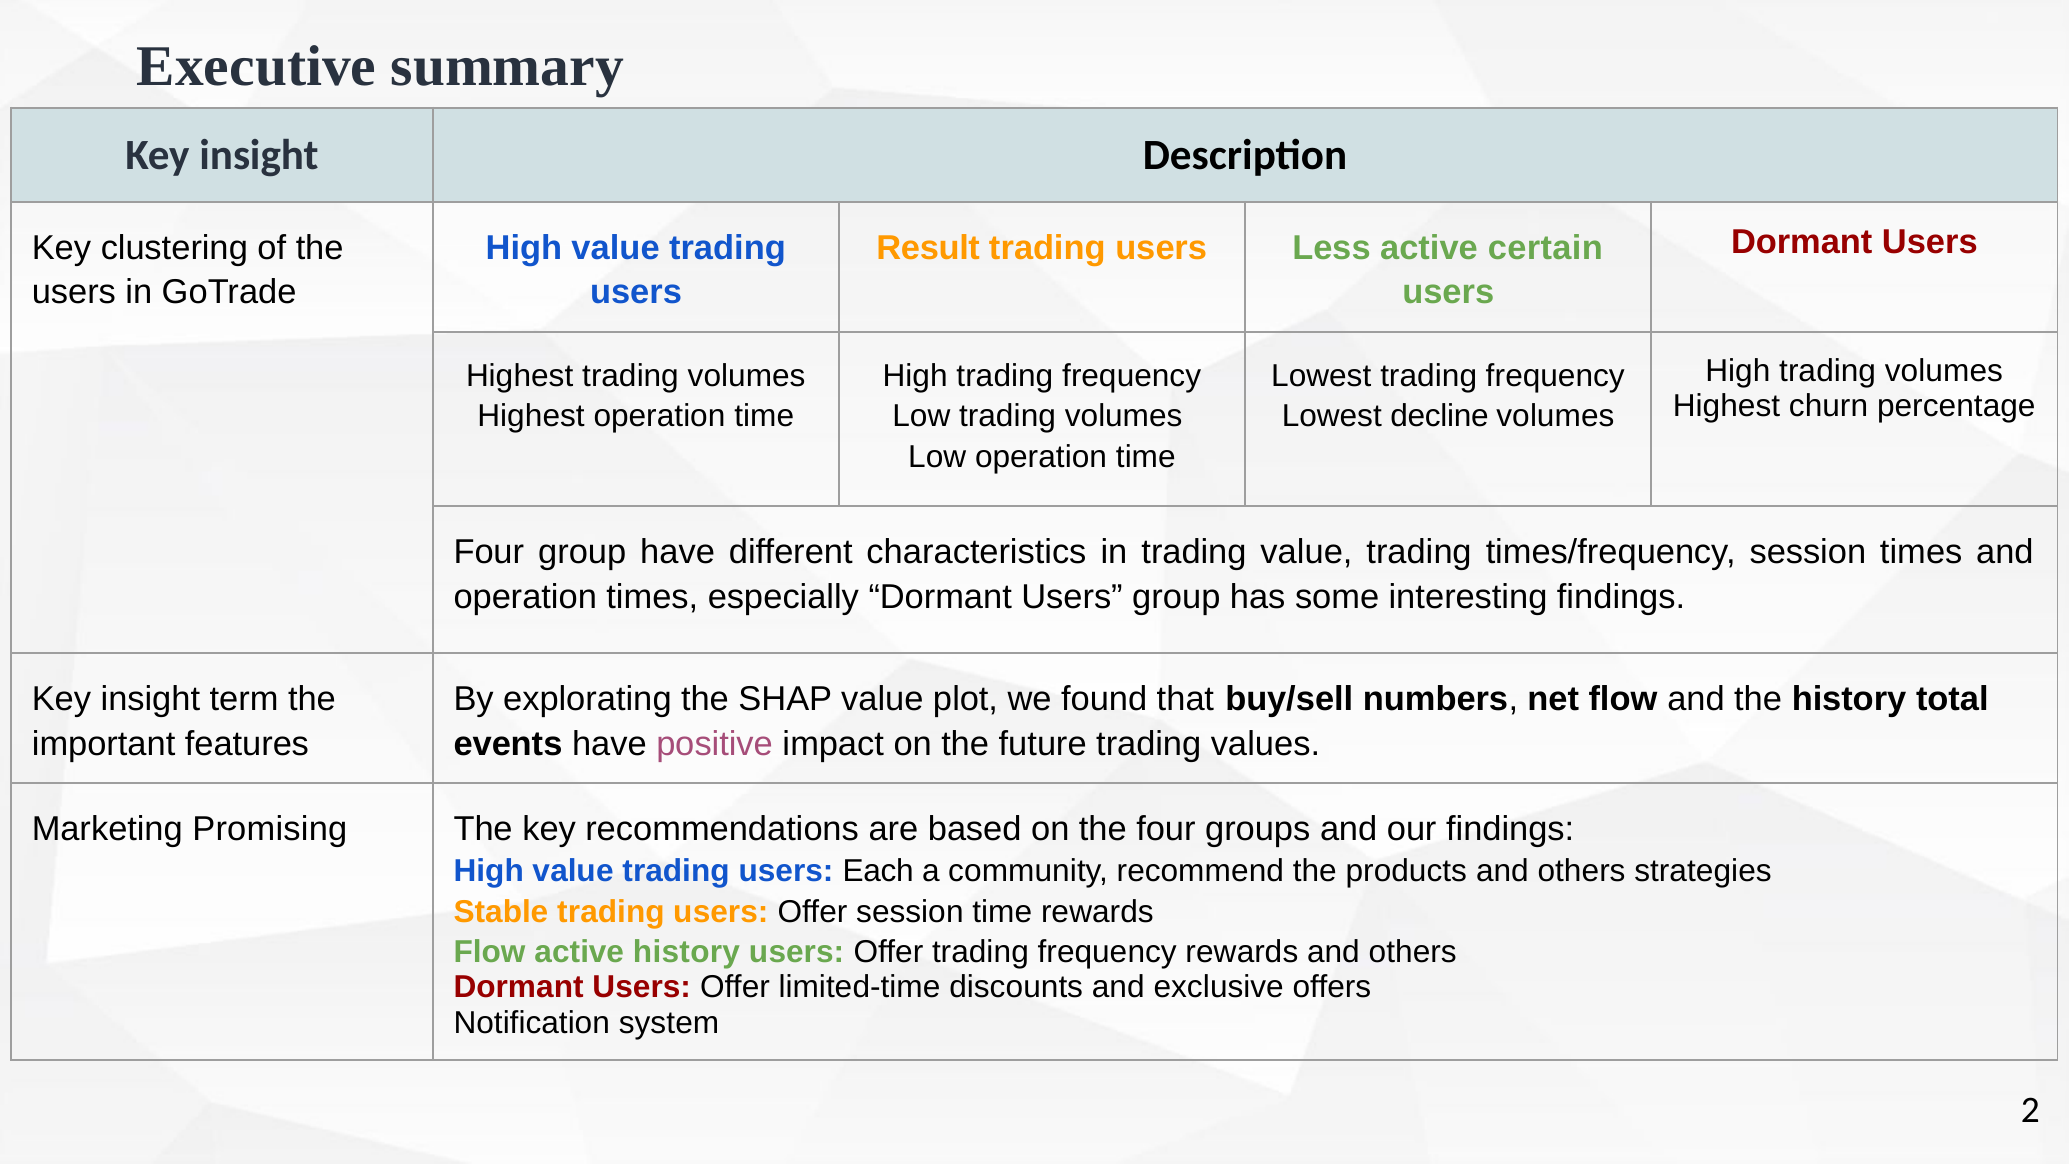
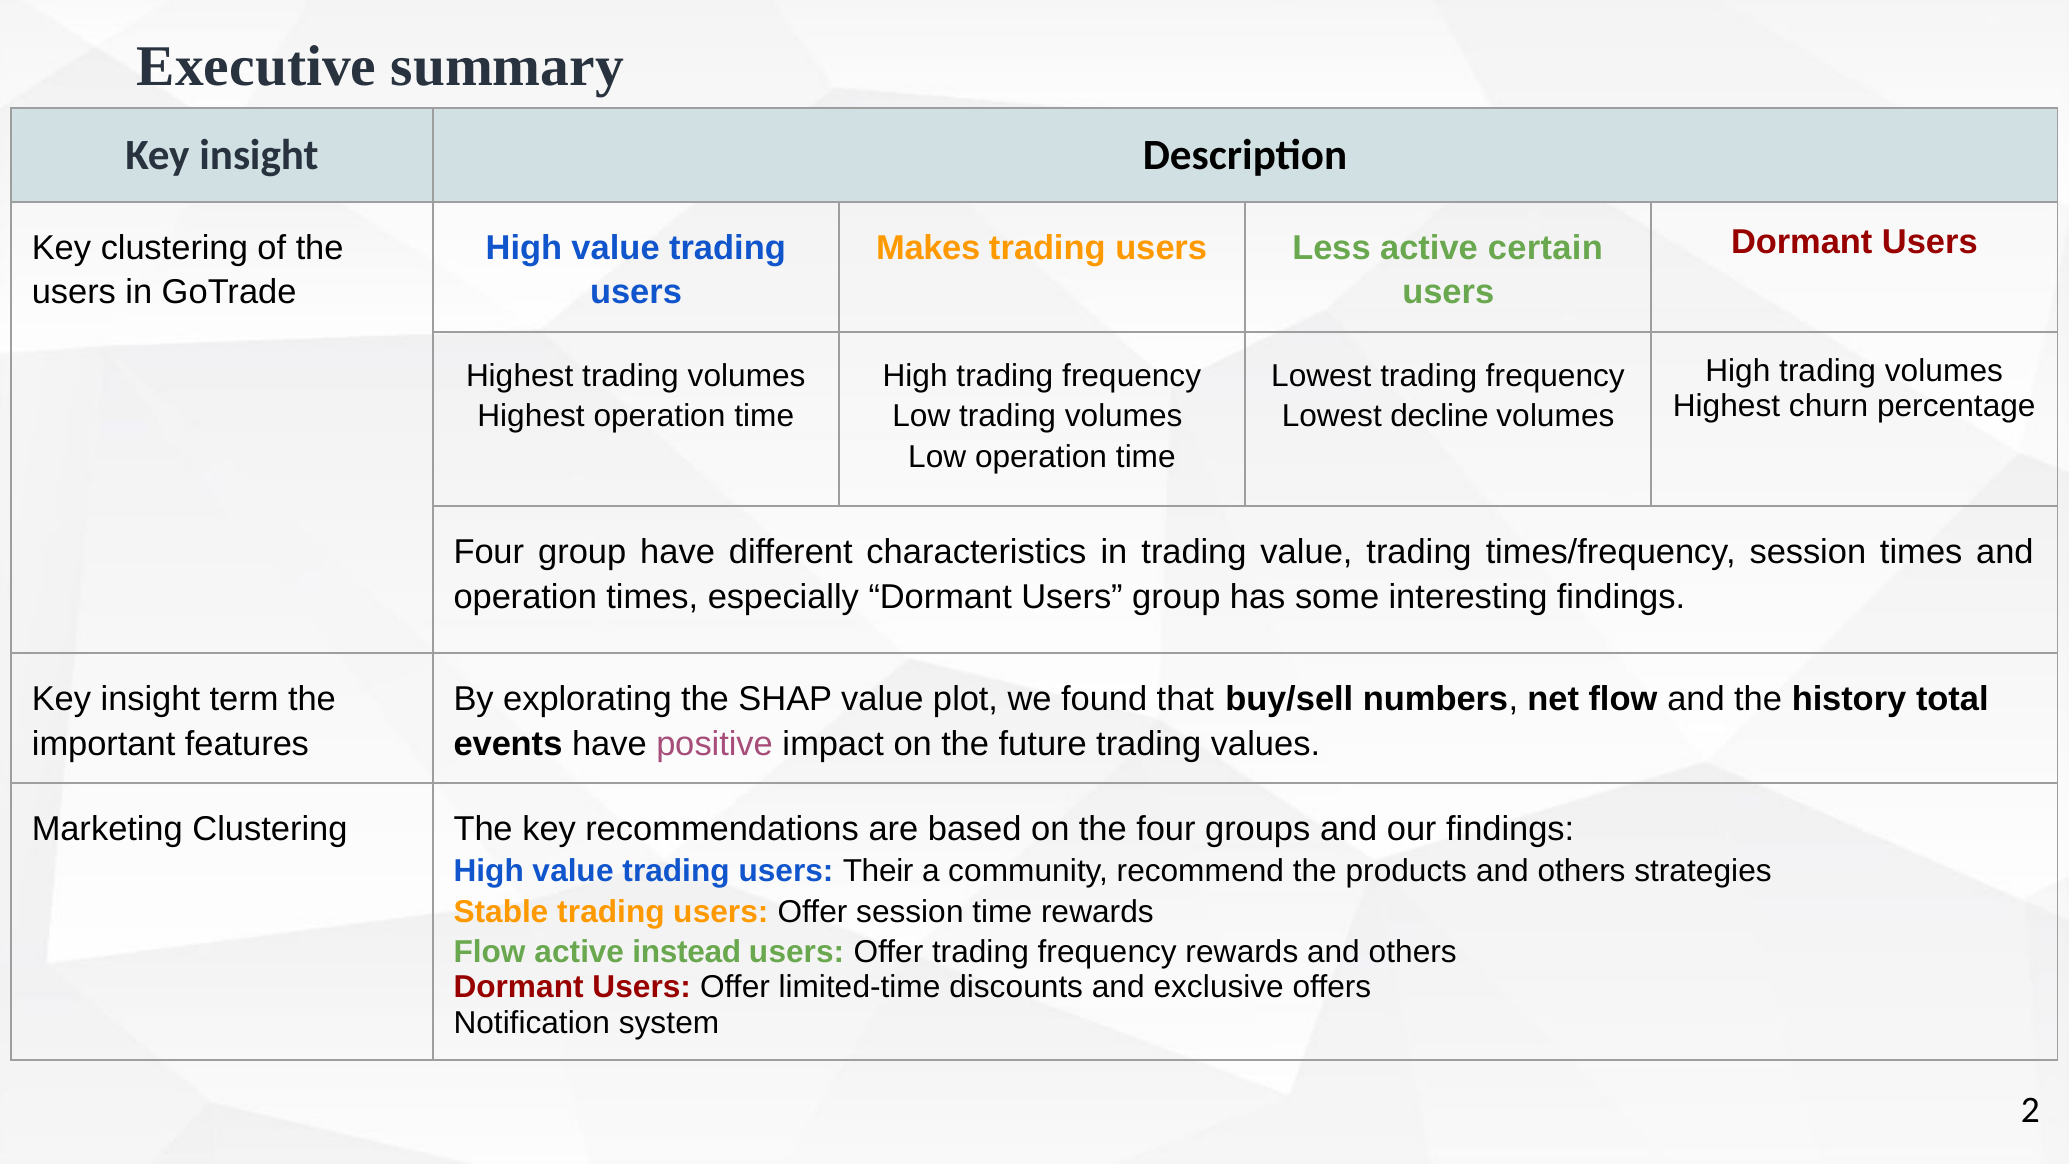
Result: Result -> Makes (928, 248)
Marketing Promising: Promising -> Clustering (270, 829)
Each: Each -> Their (878, 871)
active history: history -> instead (687, 952)
